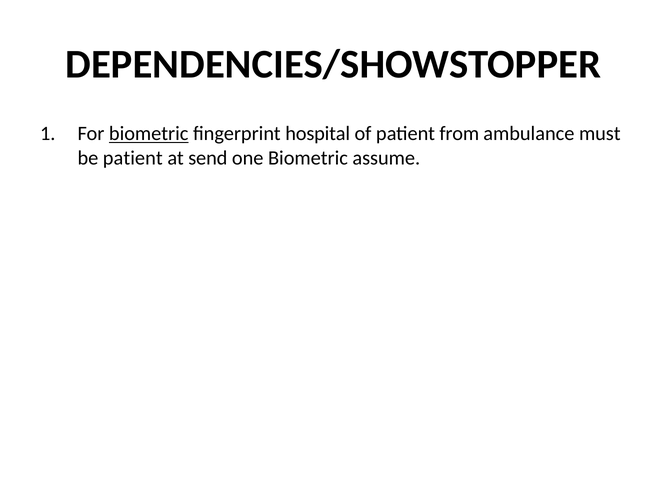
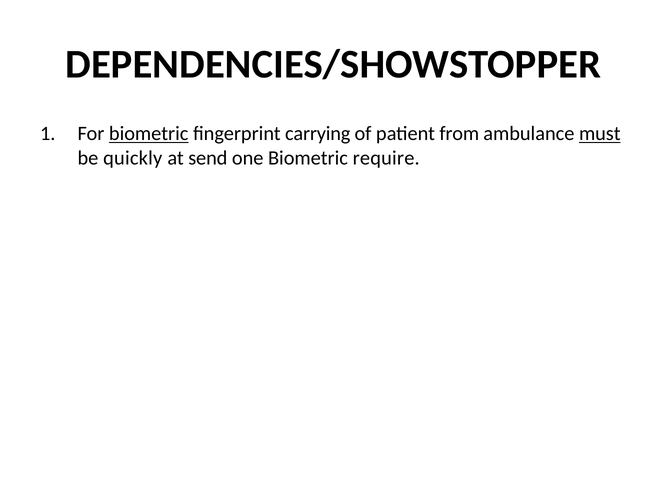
hospital: hospital -> carrying (318, 134)
must underline: none -> present (600, 134)
be patient: patient -> quickly (133, 158)
assume: assume -> require (386, 158)
